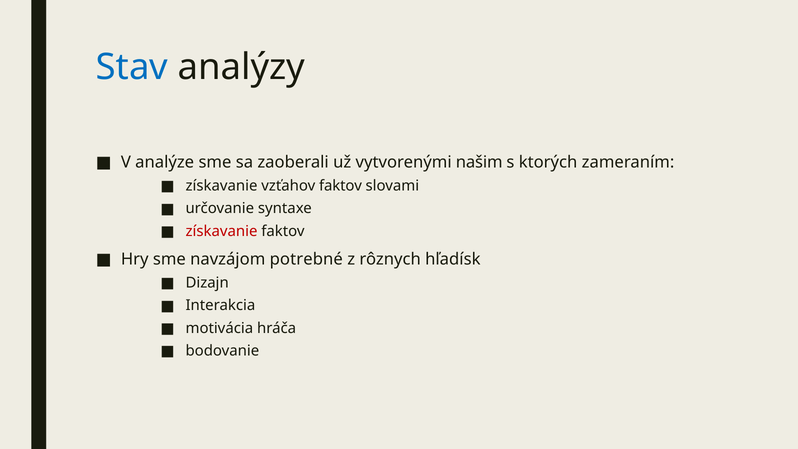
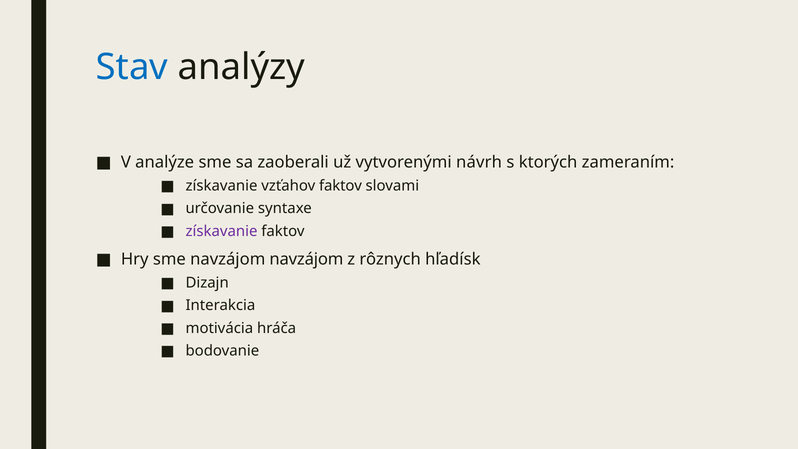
našim: našim -> návrh (479, 162)
získavanie colour: red -> purple (222, 231)
navzájom potrebné: potrebné -> navzájom (306, 259)
